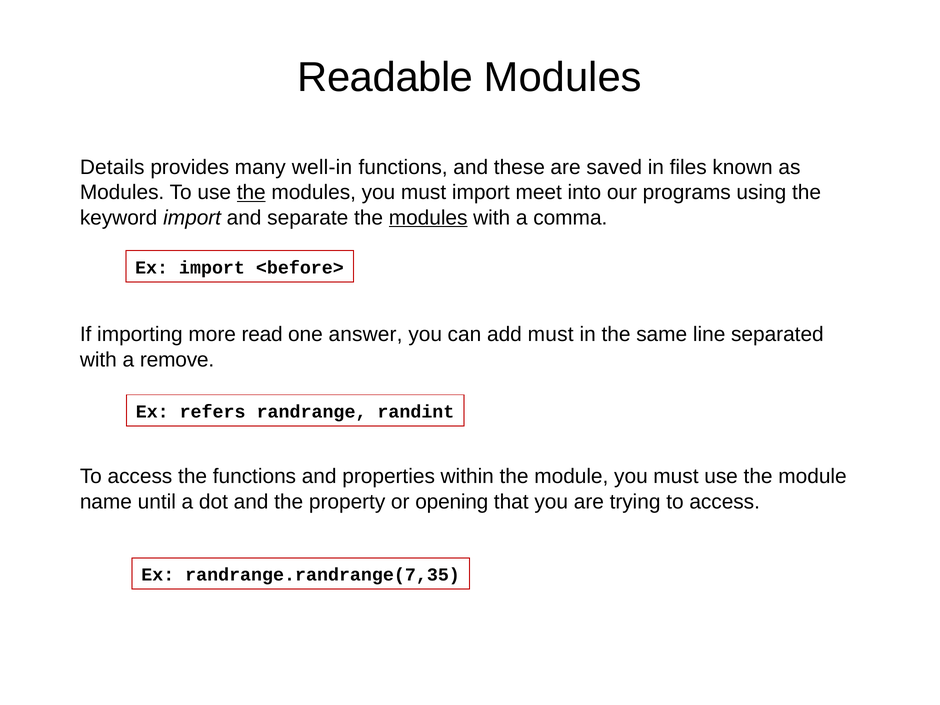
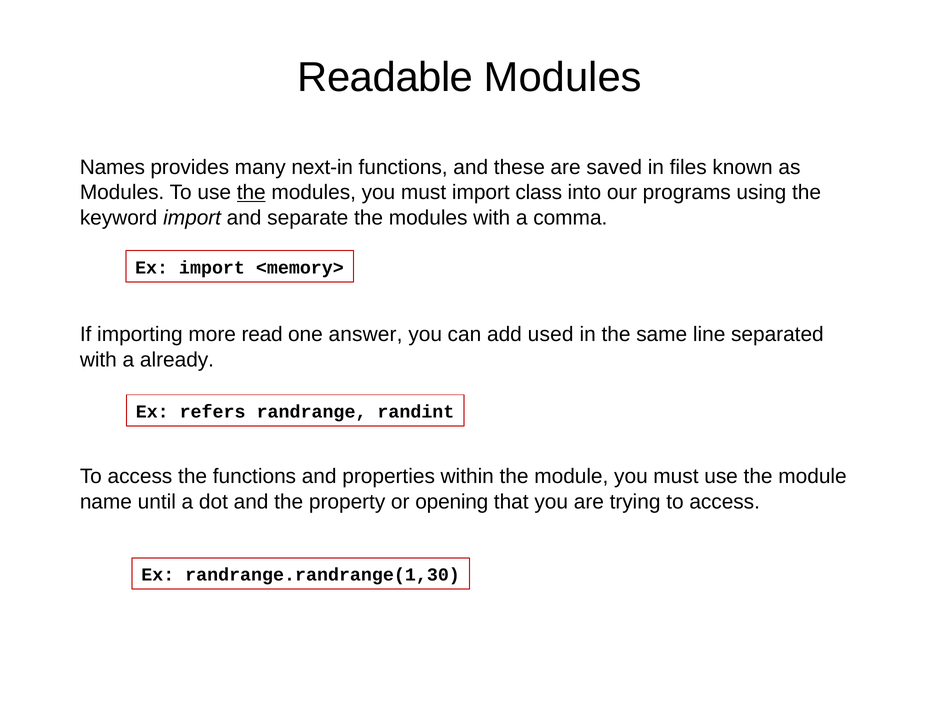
Details: Details -> Names (112, 168)
well-in: well-in -> next-in (322, 168)
meet: meet -> class (539, 193)
modules underline: present -> none (428, 218)
<before>: <before> -> <memory> (300, 268)
add must: must -> used (551, 335)
remove: remove -> already (177, 360)
randrange.randrange(7,35: randrange.randrange(7,35 -> randrange.randrange(1,30 (323, 575)
